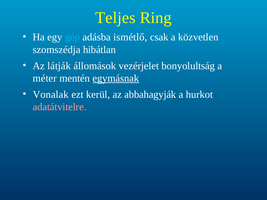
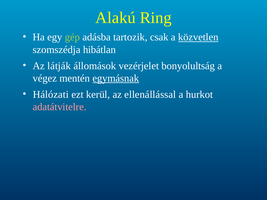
Teljes: Teljes -> Alakú (115, 18)
gép colour: light blue -> light green (72, 37)
ismétlő: ismétlő -> tartozik (130, 37)
közvetlen underline: none -> present (198, 37)
méter: méter -> végez (45, 78)
Vonalak: Vonalak -> Hálózati (51, 95)
abbahagyják: abbahagyják -> ellenállással (150, 95)
